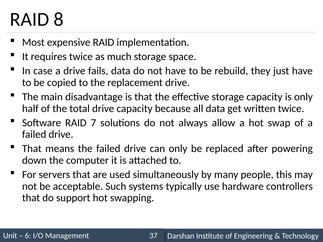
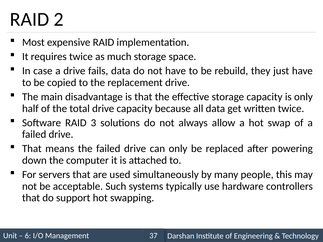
8: 8 -> 2 (59, 19)
7: 7 -> 3 (93, 123)
